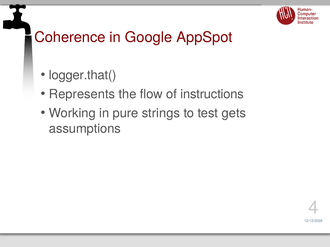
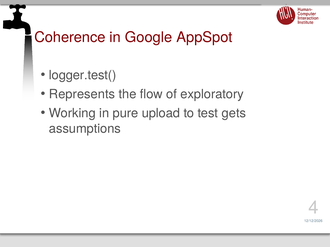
logger.that(: logger.that( -> logger.test( (83, 75)
instructions: instructions -> exploratory (212, 94)
strings: strings -> upload (161, 113)
